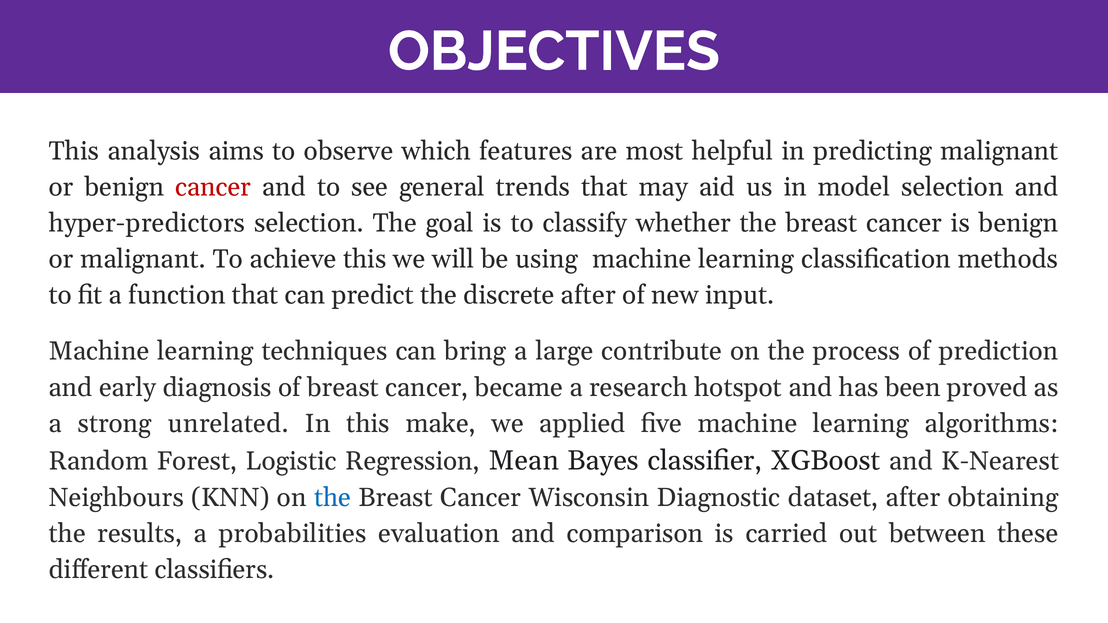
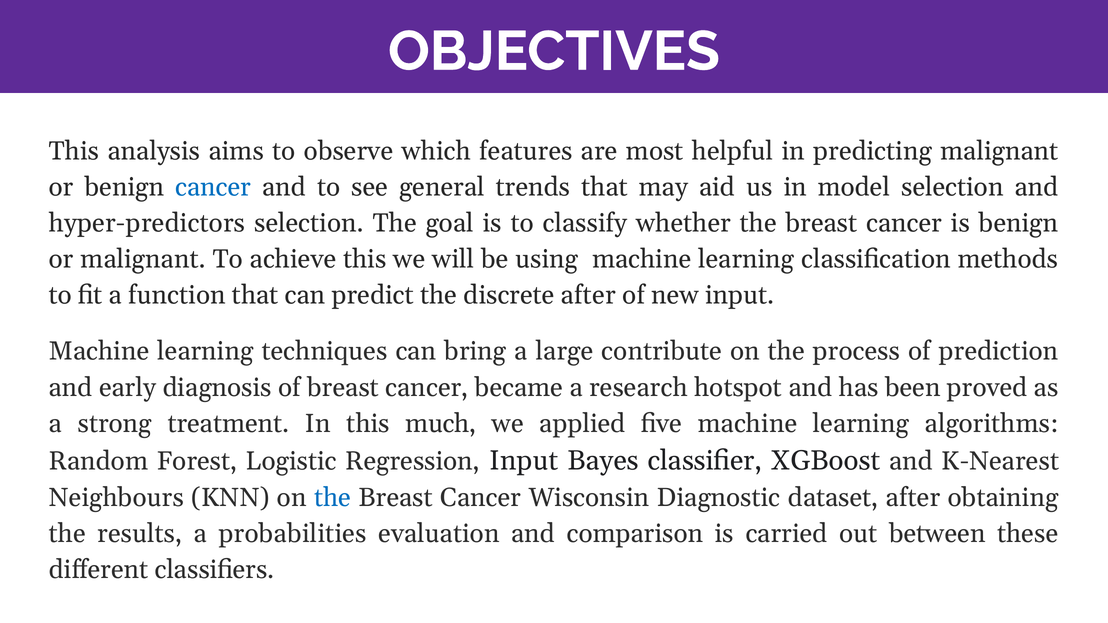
cancer colour: red -> blue (213, 187)
unrelated: unrelated -> treatment (228, 424)
make: make -> much (441, 424)
Regression Mean: Mean -> Input (524, 461)
